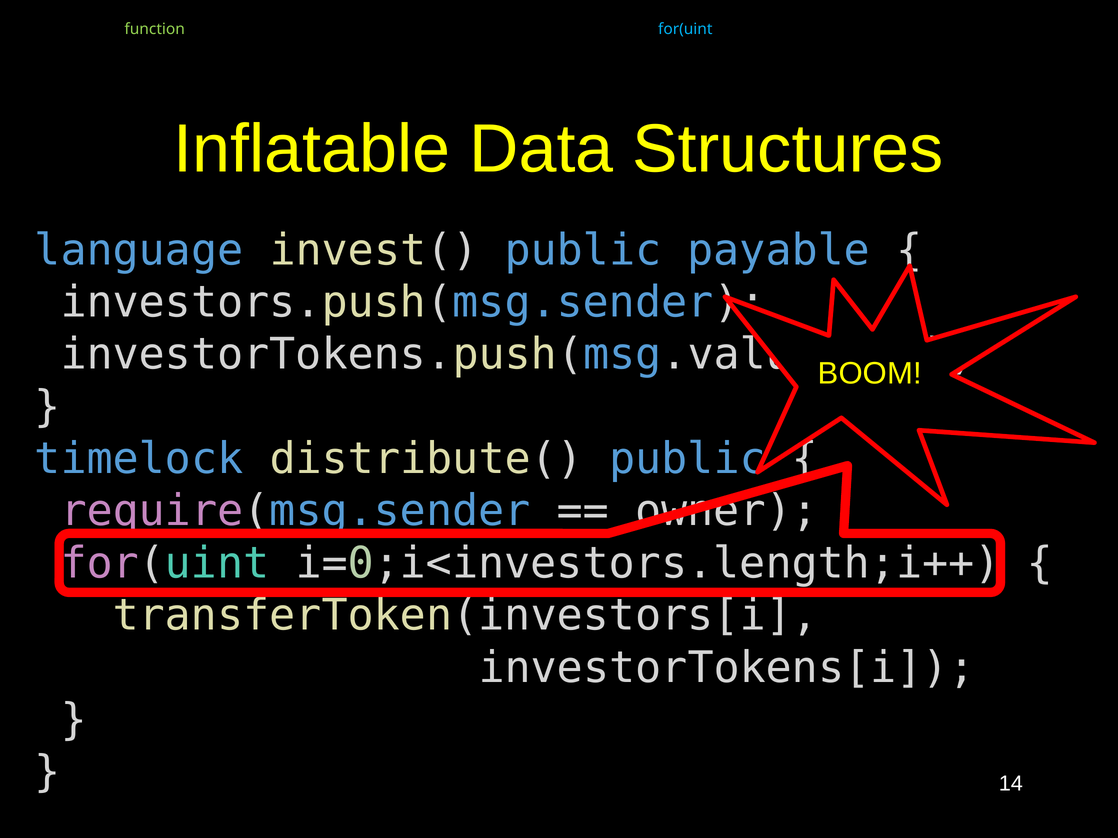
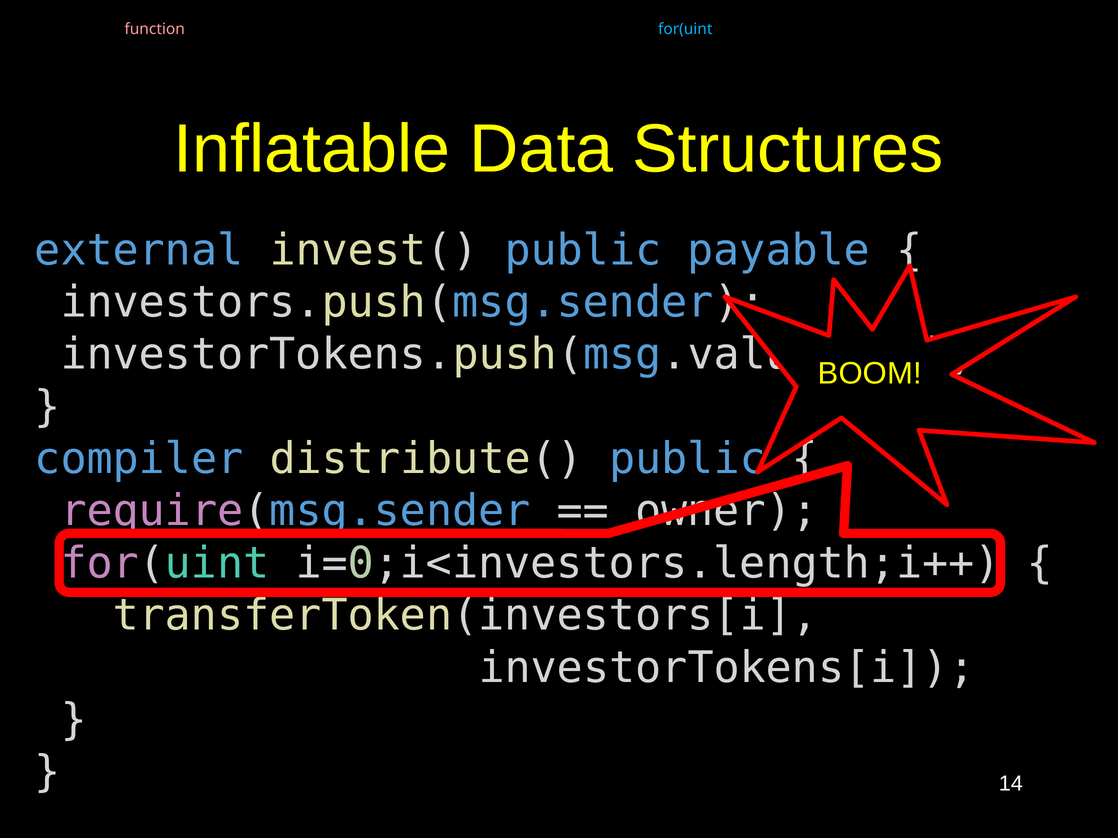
function colour: light green -> pink (155, 29)
language: language -> external (139, 250)
timelock: timelock -> compiler (139, 459)
